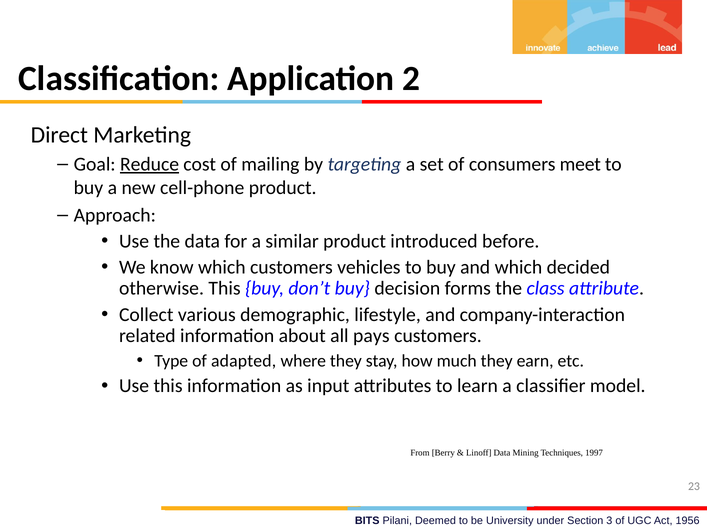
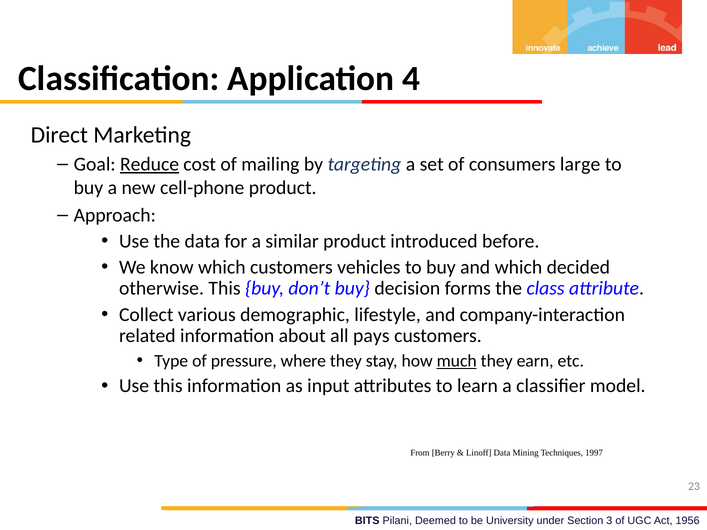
2: 2 -> 4 (411, 79)
meet: meet -> large (580, 164)
adapted: adapted -> pressure (244, 361)
much underline: none -> present (457, 361)
